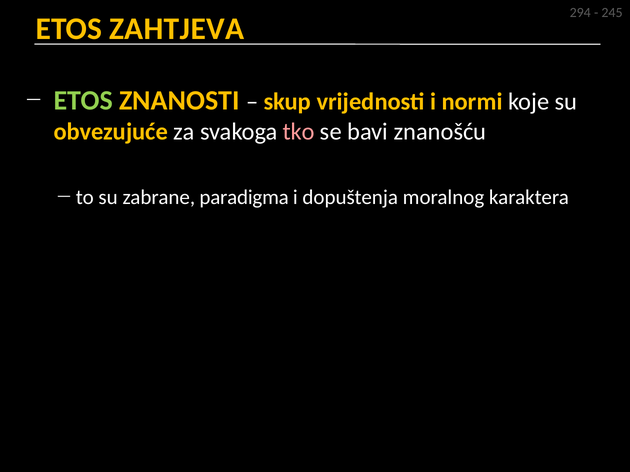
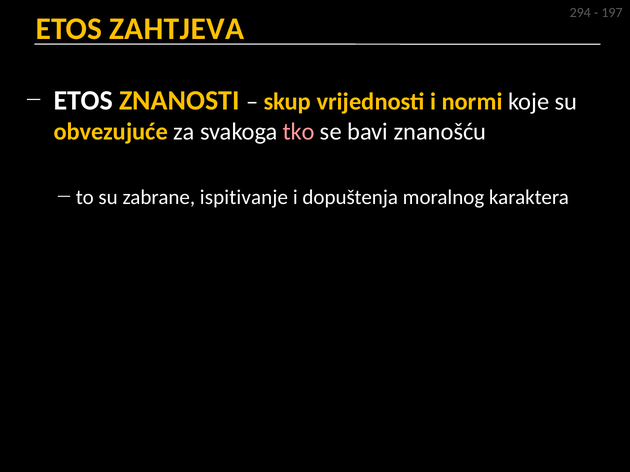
245: 245 -> 197 (612, 13)
ETOS colour: light green -> white (83, 101)
paradigma: paradigma -> ispitivanje (244, 197)
